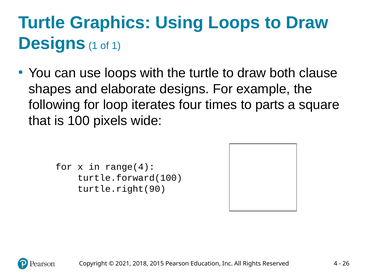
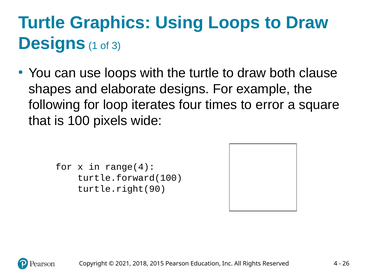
of 1: 1 -> 3 (116, 46)
parts: parts -> error (270, 105)
